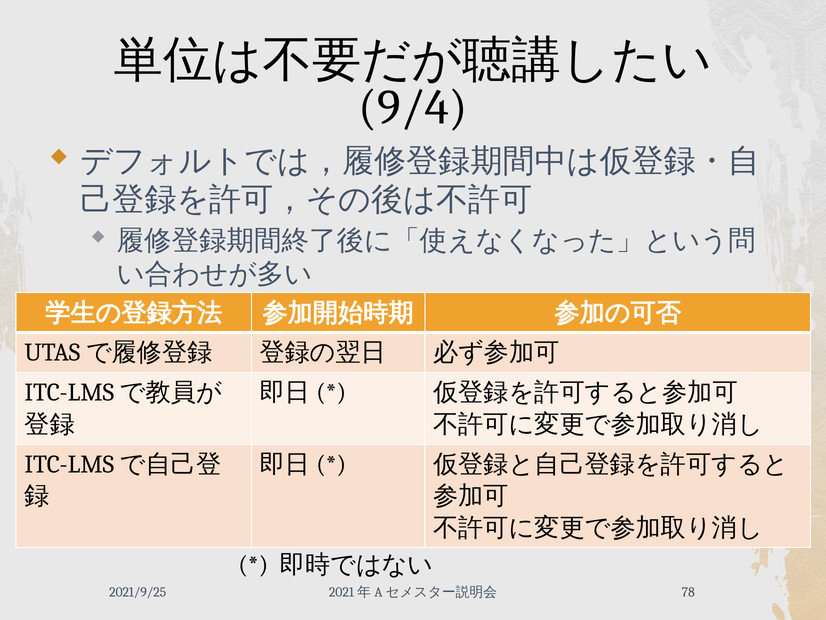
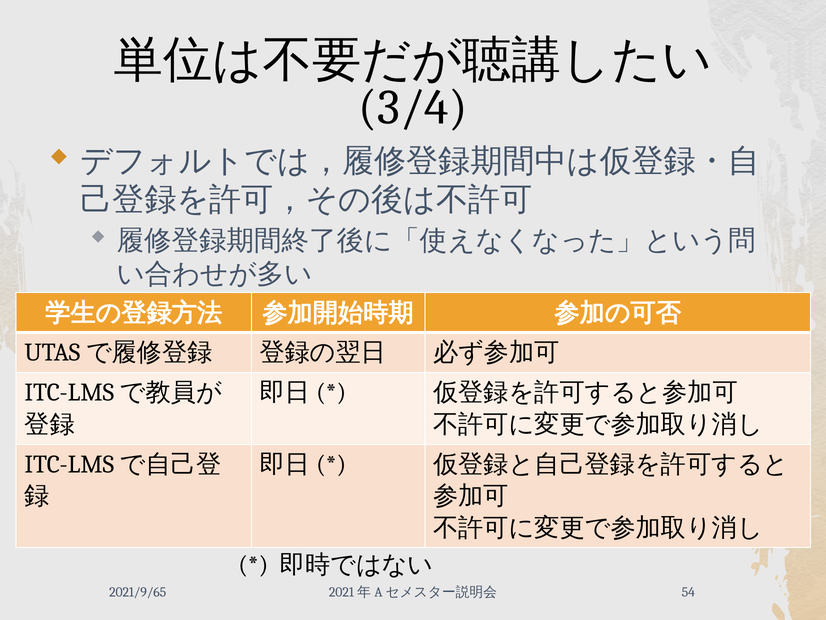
9/4: 9/4 -> 3/4 (413, 107)
2021/9/25: 2021/9/25 -> 2021/9/65 (138, 592)
78: 78 -> 54 (688, 592)
